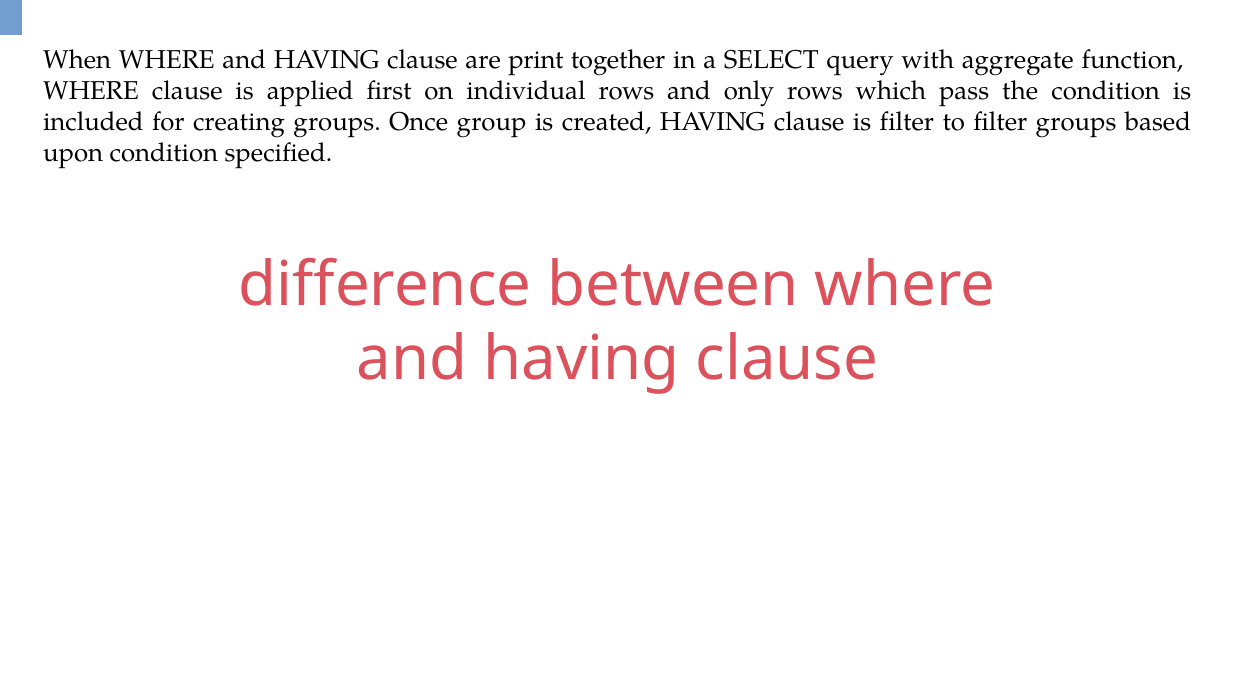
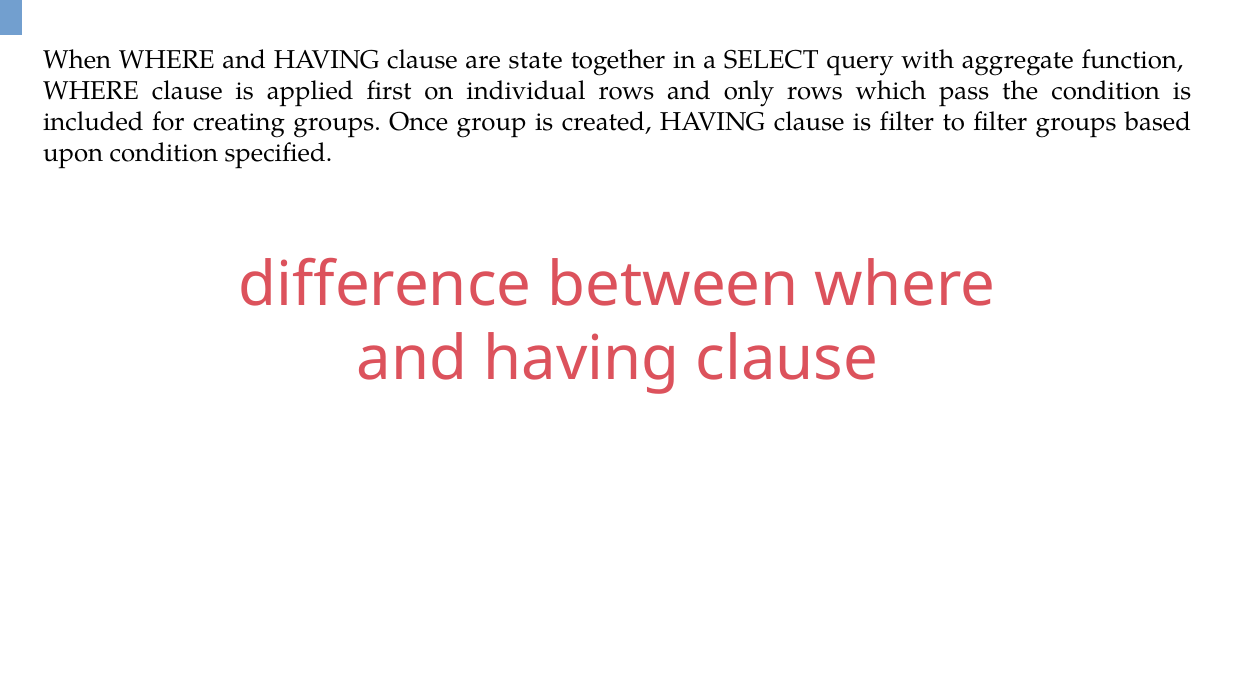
print: print -> state (536, 60)
